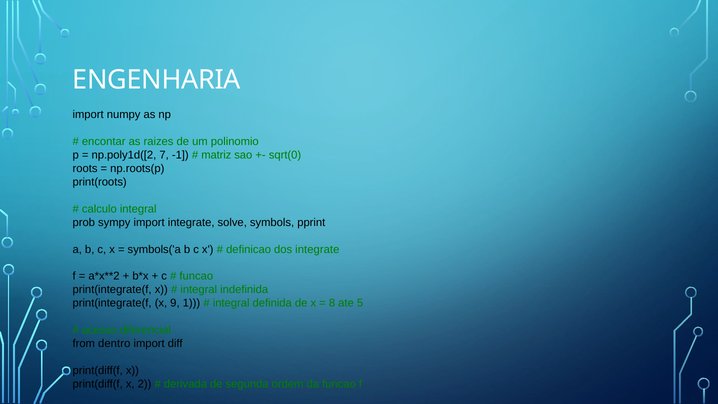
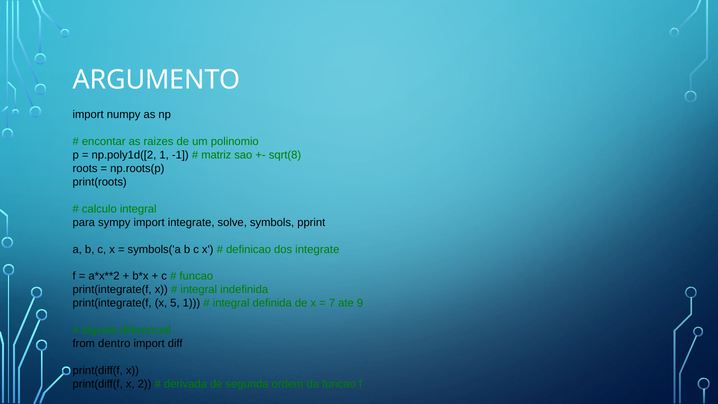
ENGENHARIA: ENGENHARIA -> ARGUMENTO (156, 80)
np.poly1d([2 7: 7 -> 1 (164, 155)
sqrt(0: sqrt(0 -> sqrt(8 (285, 155)
prob: prob -> para (84, 222)
9: 9 -> 5 (175, 303)
8: 8 -> 7 (332, 303)
5: 5 -> 9 (360, 303)
acesso: acesso -> eigvals (99, 330)
